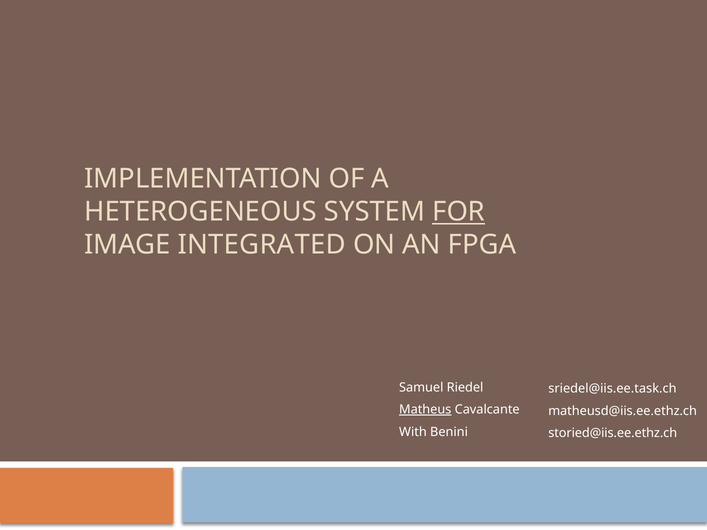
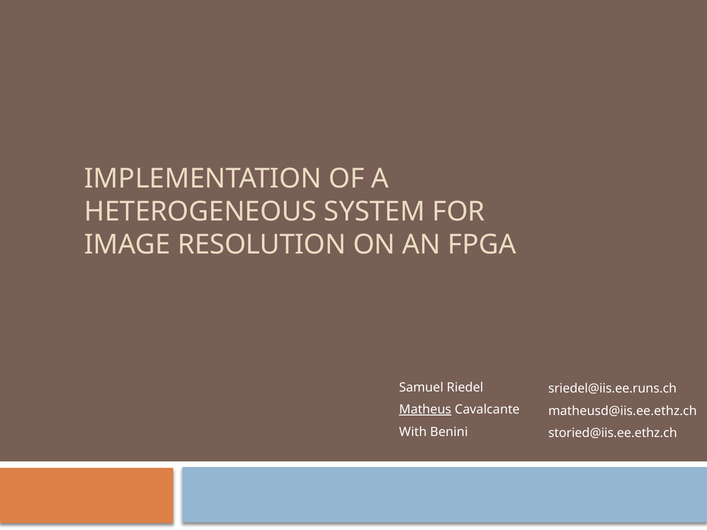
FOR underline: present -> none (459, 212)
INTEGRATED: INTEGRATED -> RESOLUTION (262, 245)
sriedel@iis.ee.task.ch: sriedel@iis.ee.task.ch -> sriedel@iis.ee.runs.ch (612, 389)
